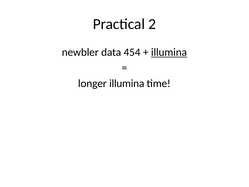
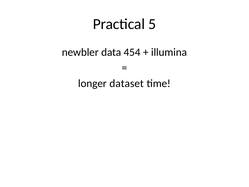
2: 2 -> 5 (152, 24)
illumina underline: present -> none (169, 52)
longer illumina: illumina -> dataset (127, 83)
